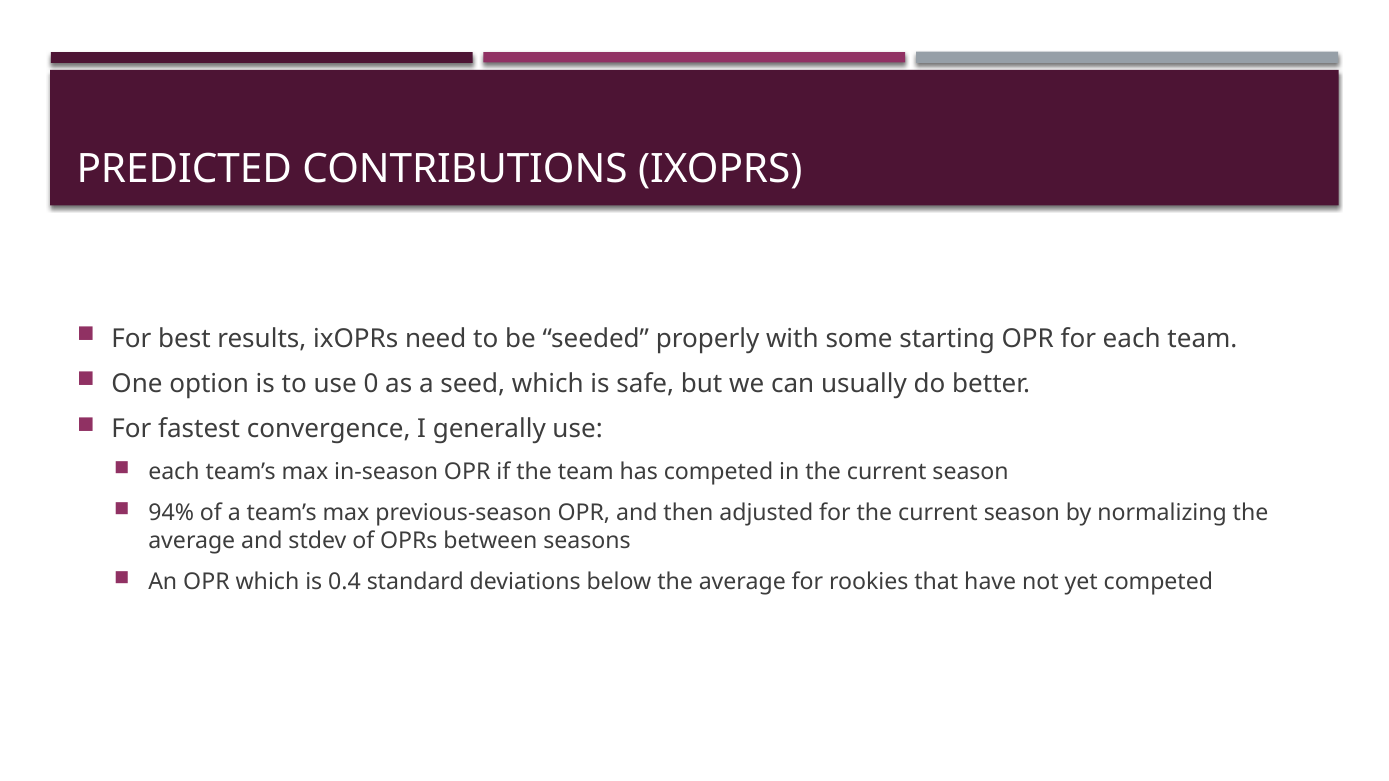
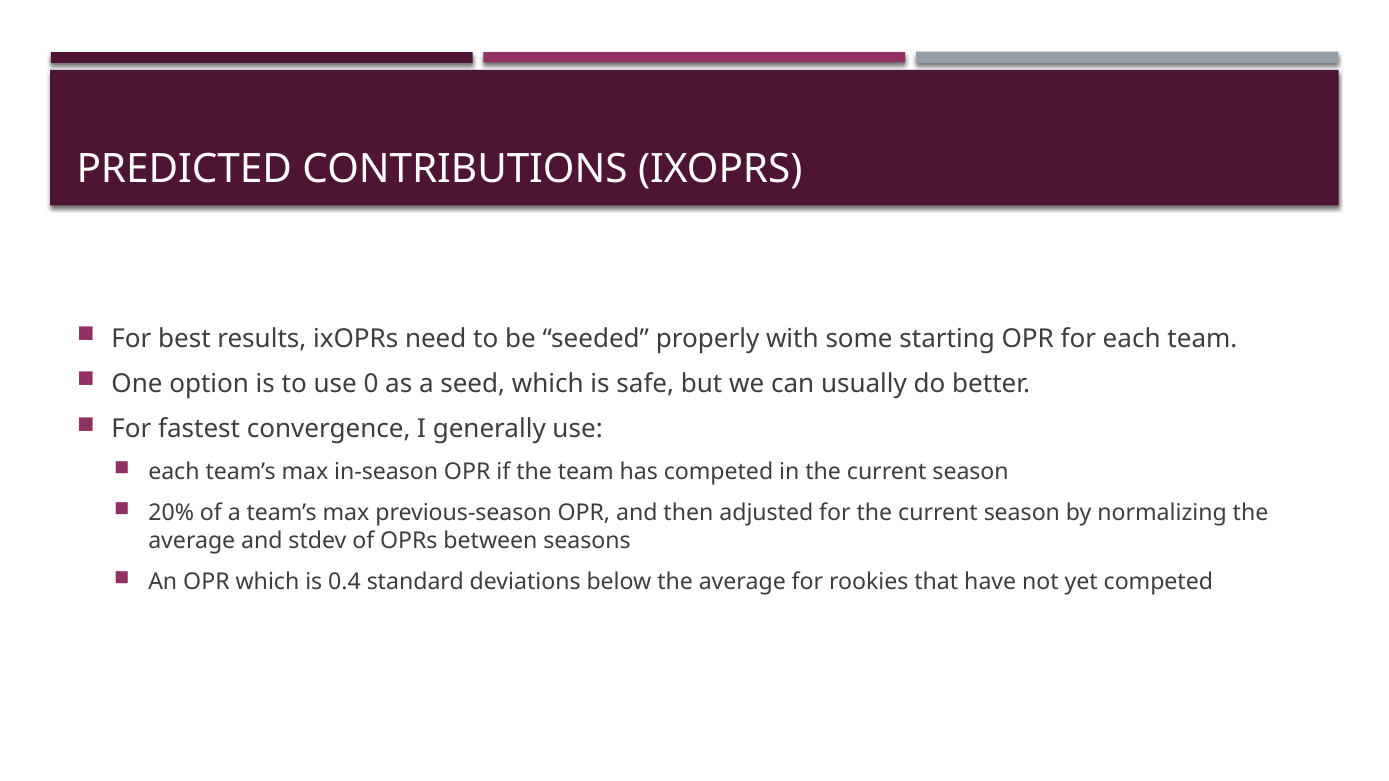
94%: 94% -> 20% (171, 513)
